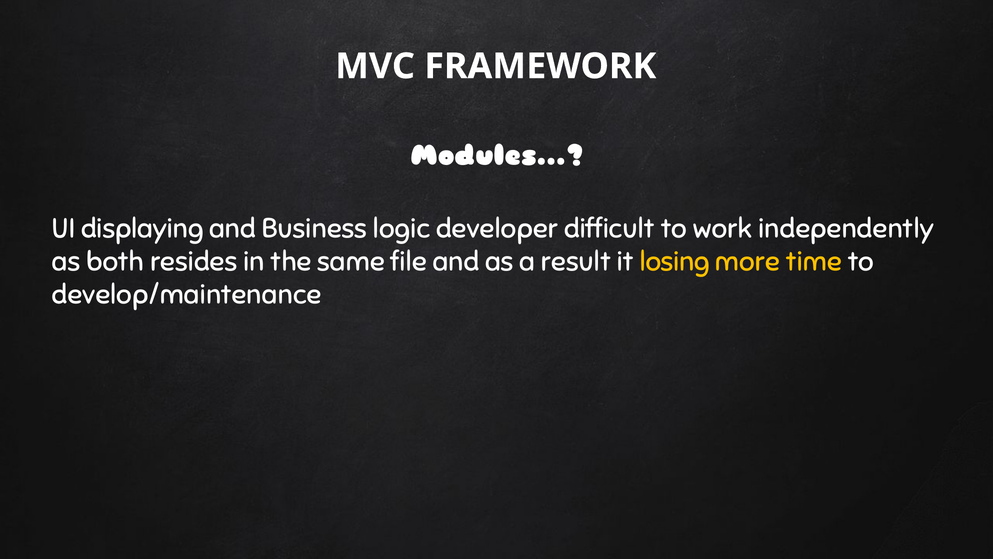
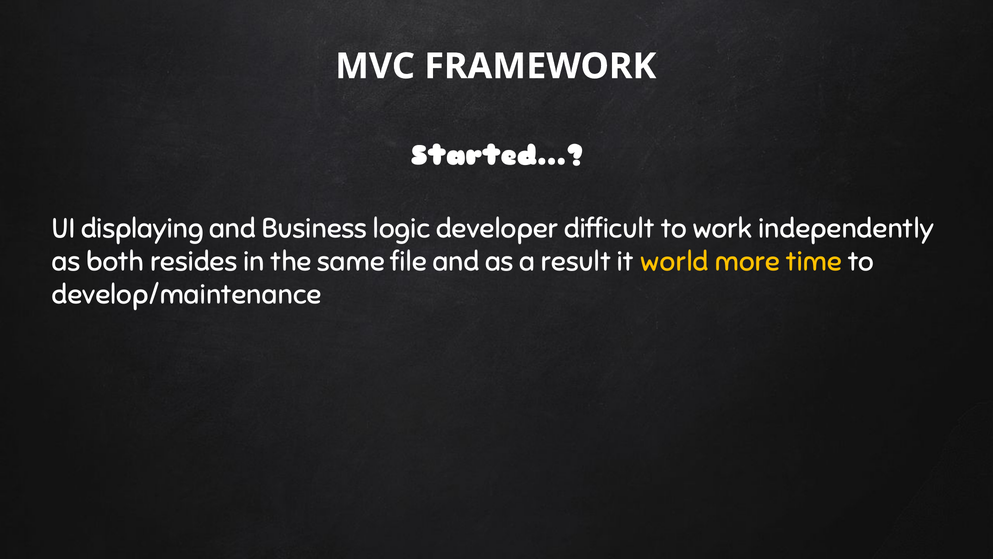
Modules…: Modules… -> Started… (497, 156)
losing: losing -> world (674, 262)
